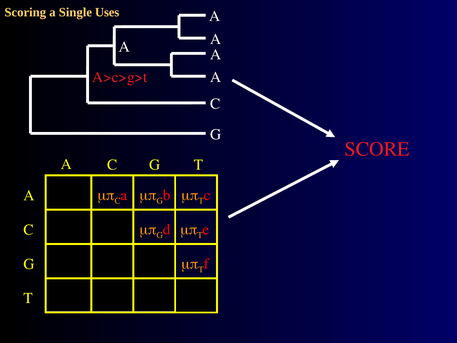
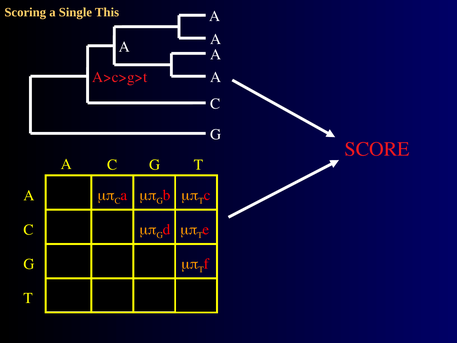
Uses: Uses -> This (107, 12)
